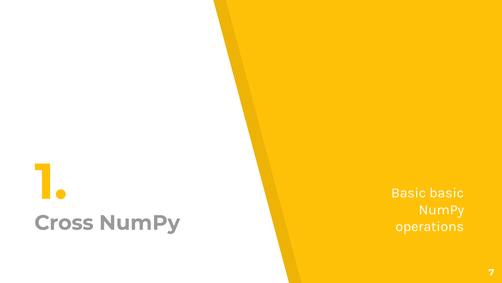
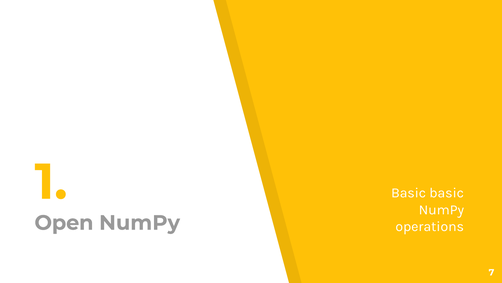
Cross: Cross -> Open (64, 222)
